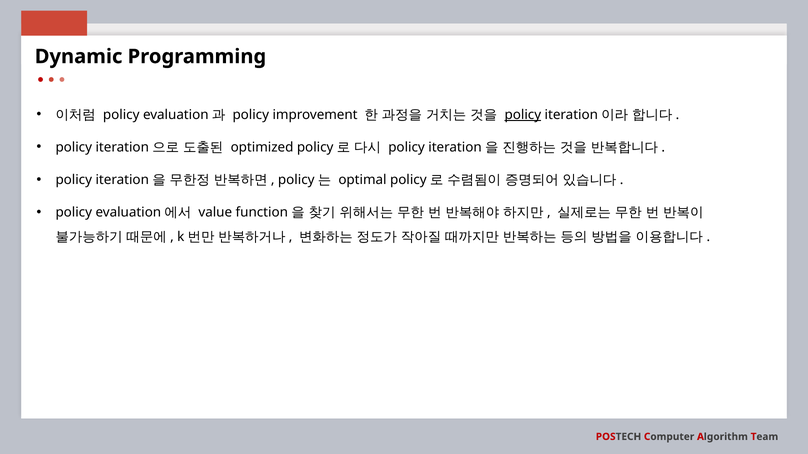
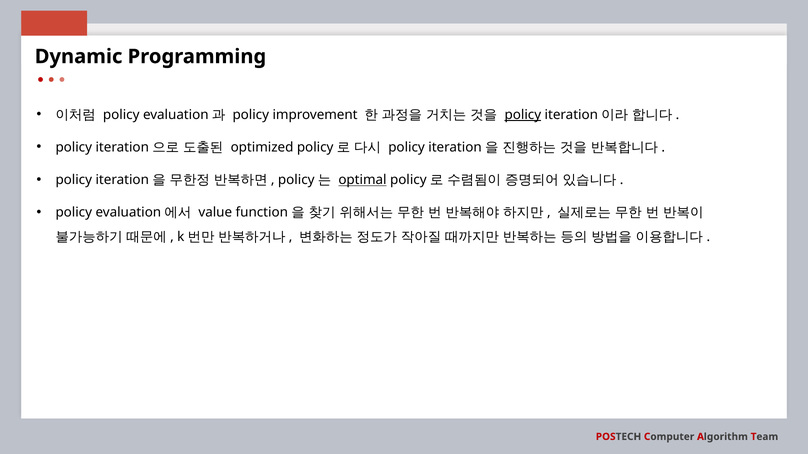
optimal underline: none -> present (362, 180)
